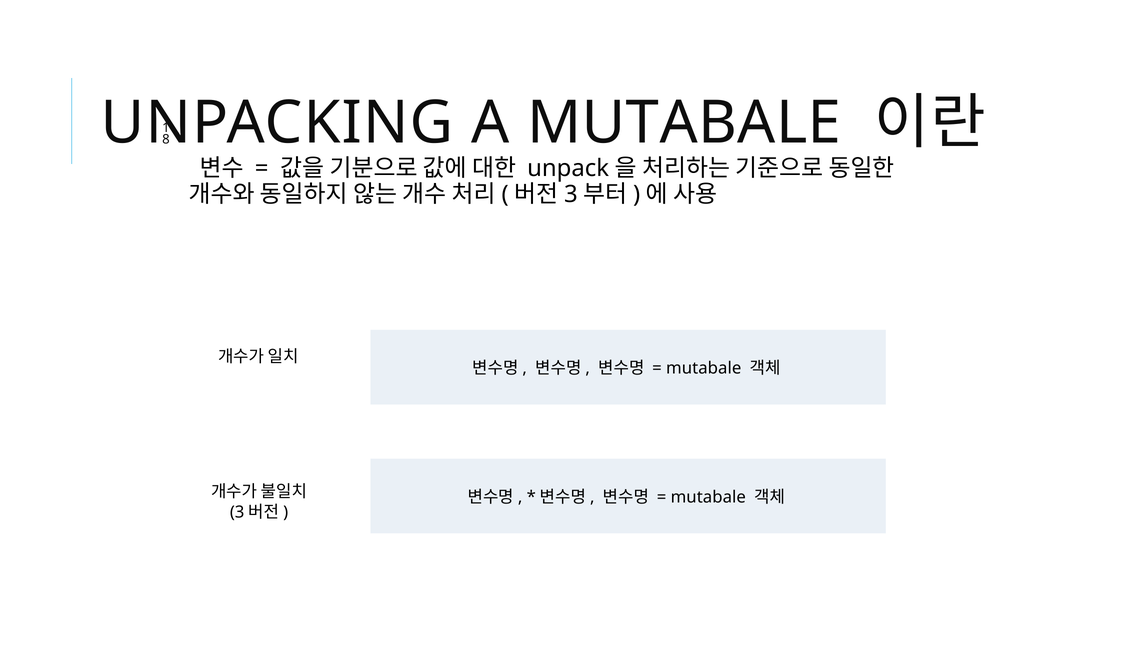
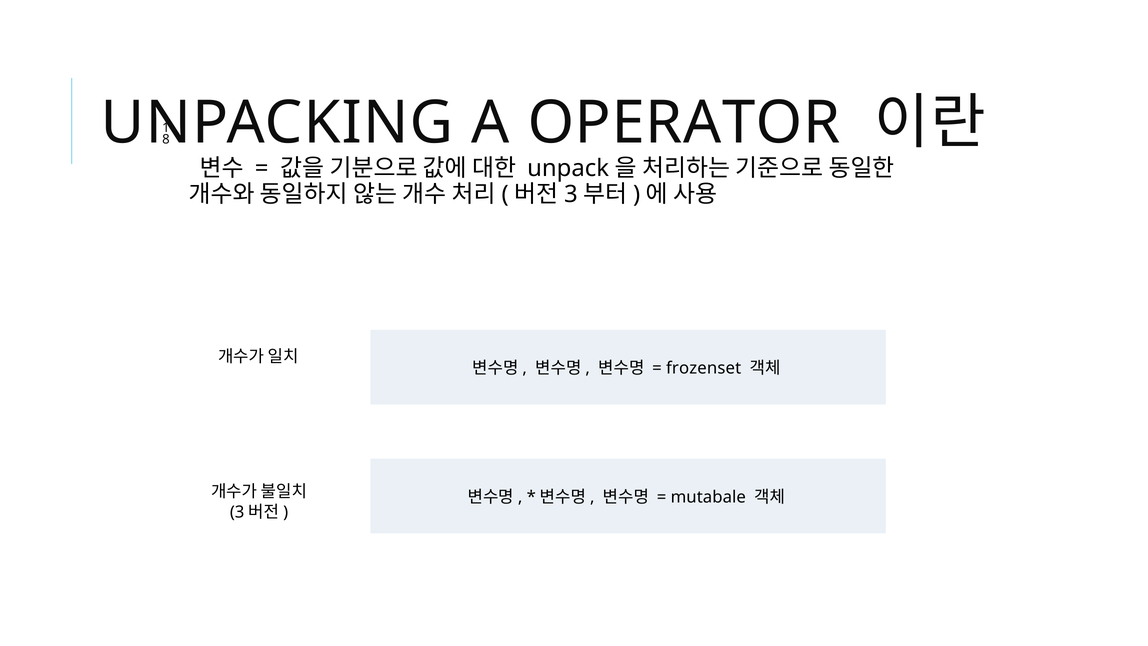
A MUTABALE: MUTABALE -> OPERATOR (684, 123)
mutabale: mutabale -> frozenset (704, 368)
